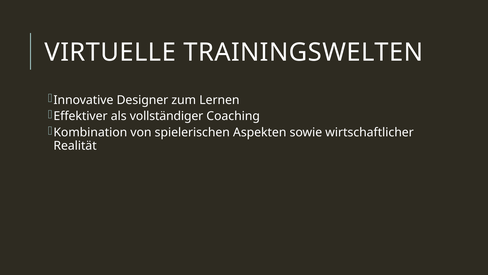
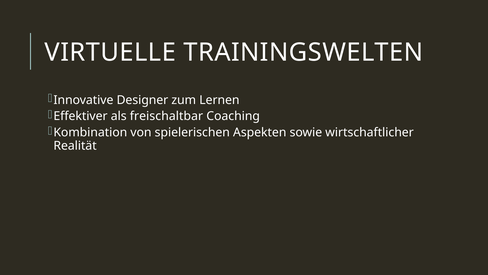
vollständiger: vollständiger -> freischaltbar (166, 116)
